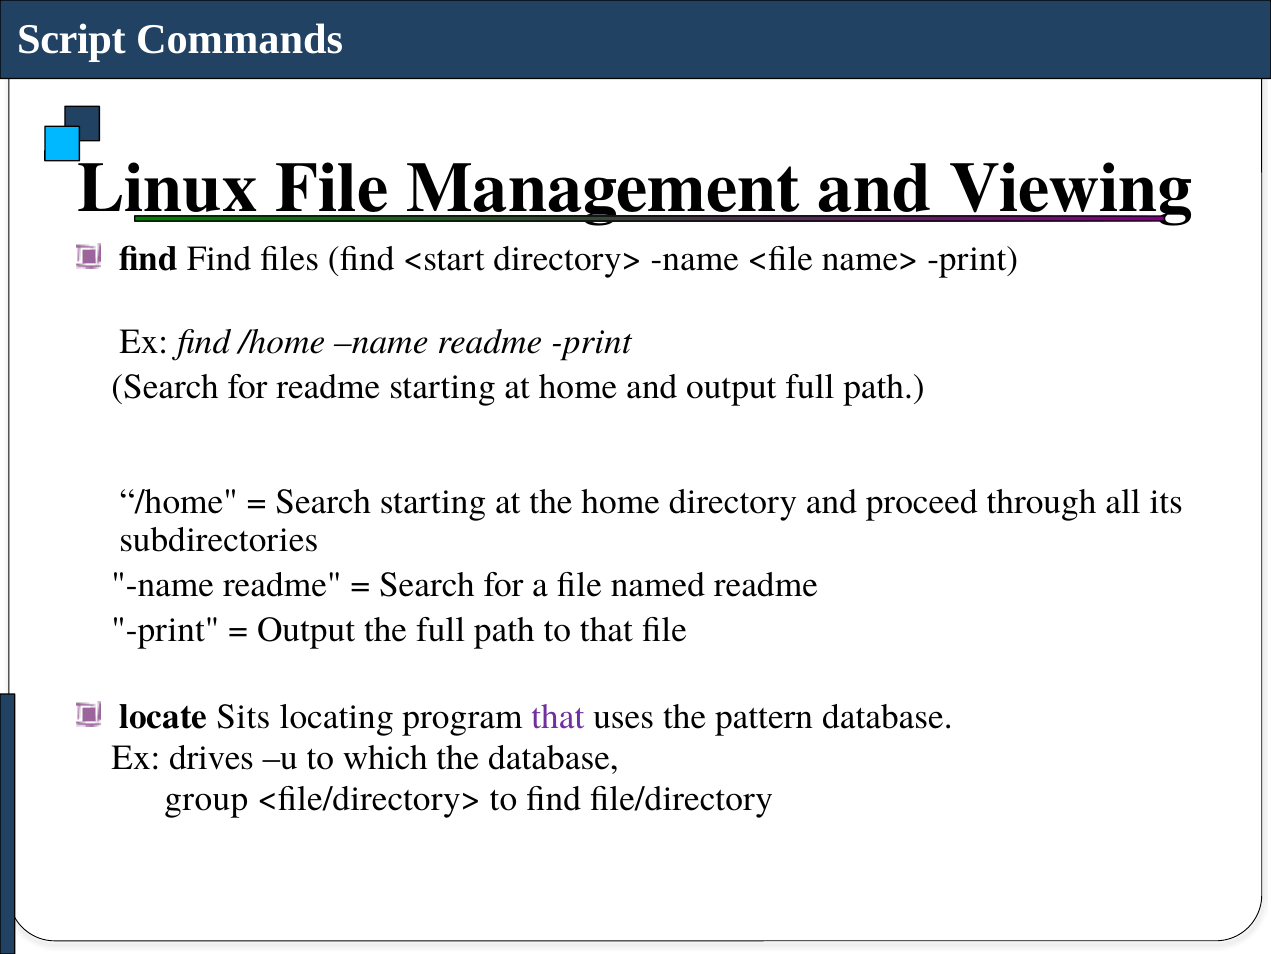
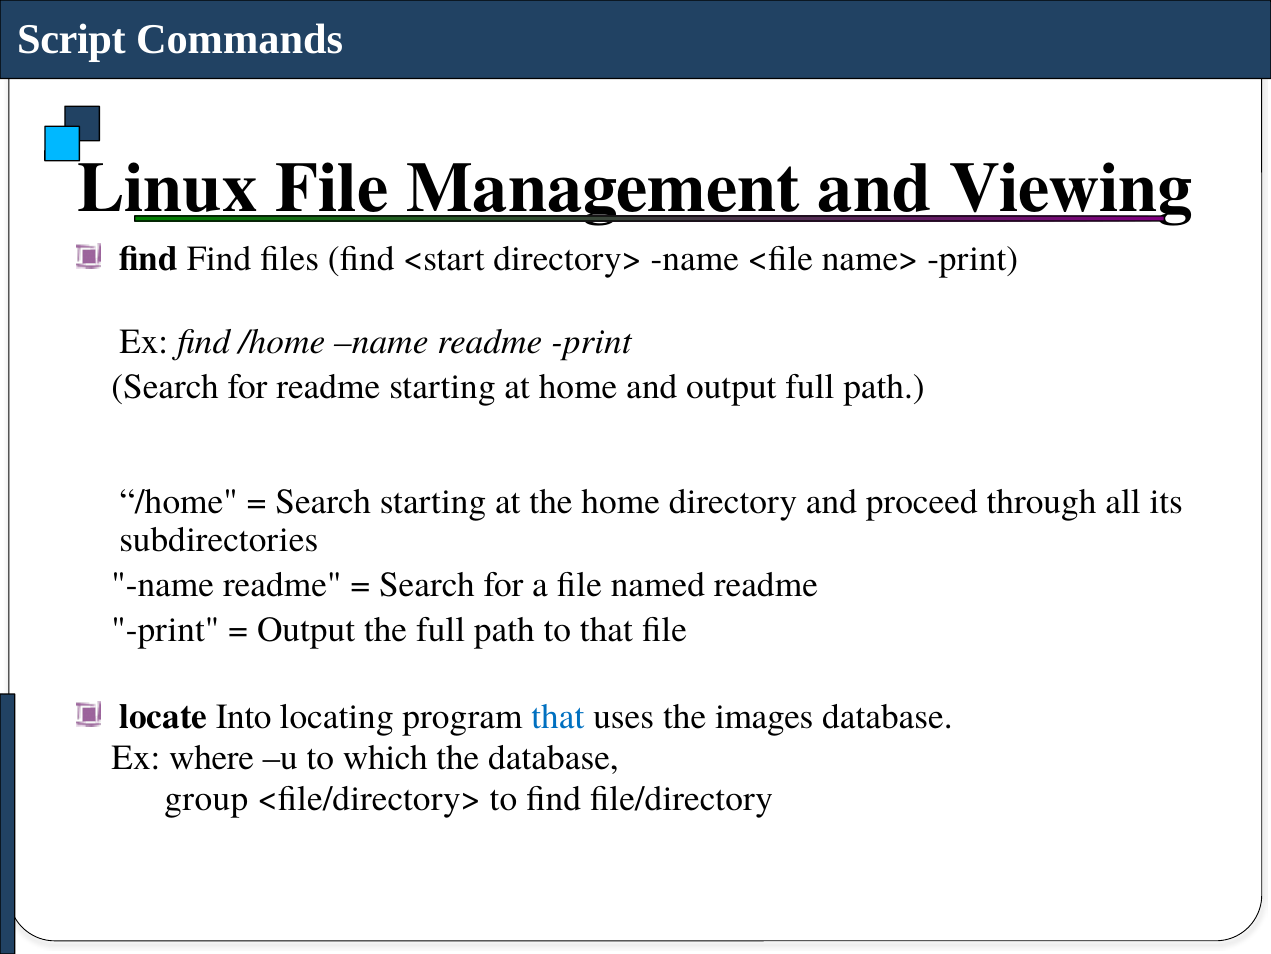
Sits: Sits -> Into (244, 717)
that colour: purple -> blue (558, 717)
pattern: pattern -> images (764, 717)
drives: drives -> where (212, 757)
